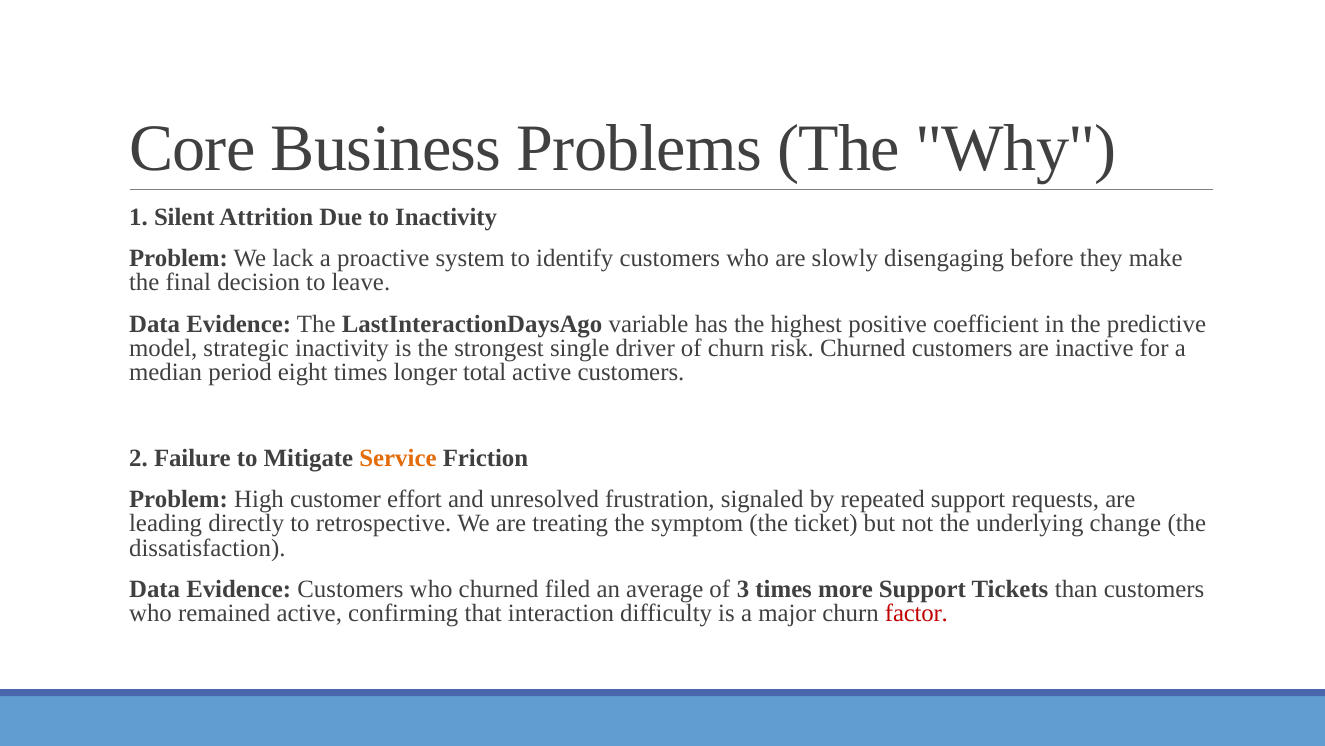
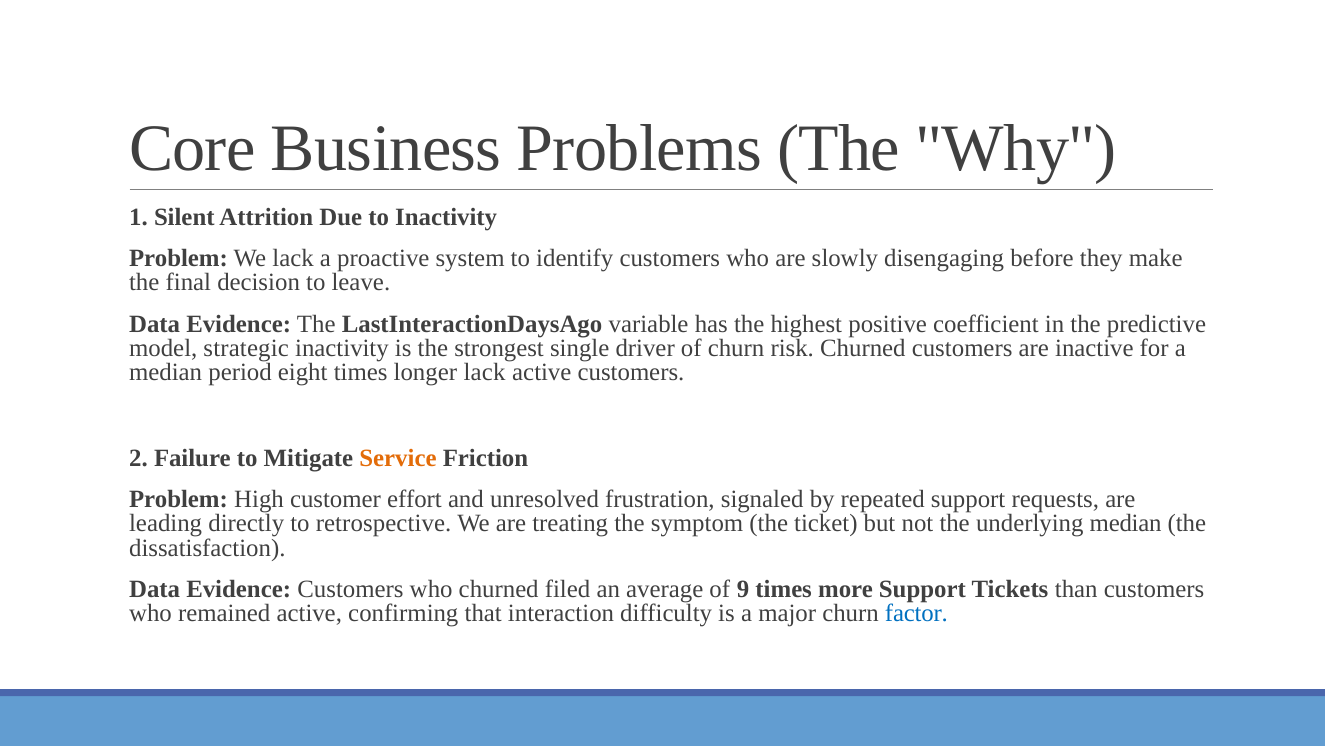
longer total: total -> lack (485, 372)
underlying change: change -> median (1126, 523)
3: 3 -> 9 (743, 589)
factor colour: red -> blue (916, 613)
